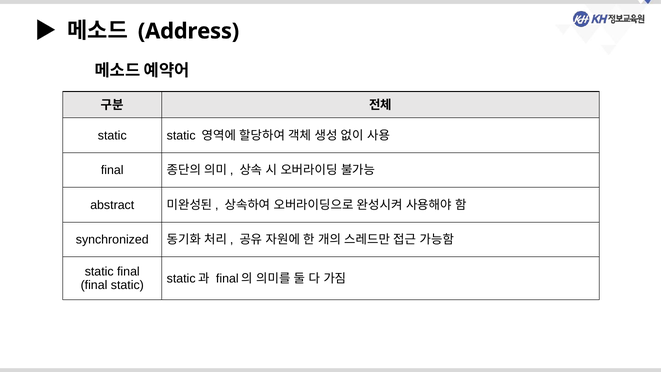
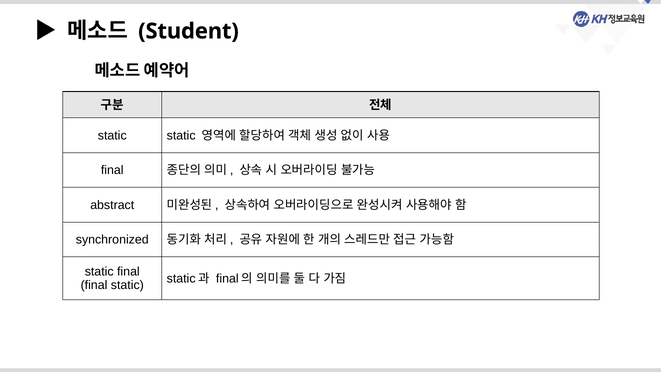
Address: Address -> Student (188, 31)
